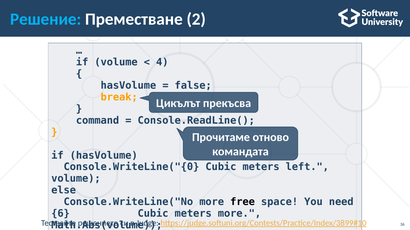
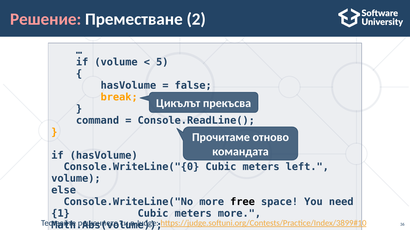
Решение colour: light blue -> pink (46, 19)
4: 4 -> 5 (162, 62)
6: 6 -> 1 (61, 214)
